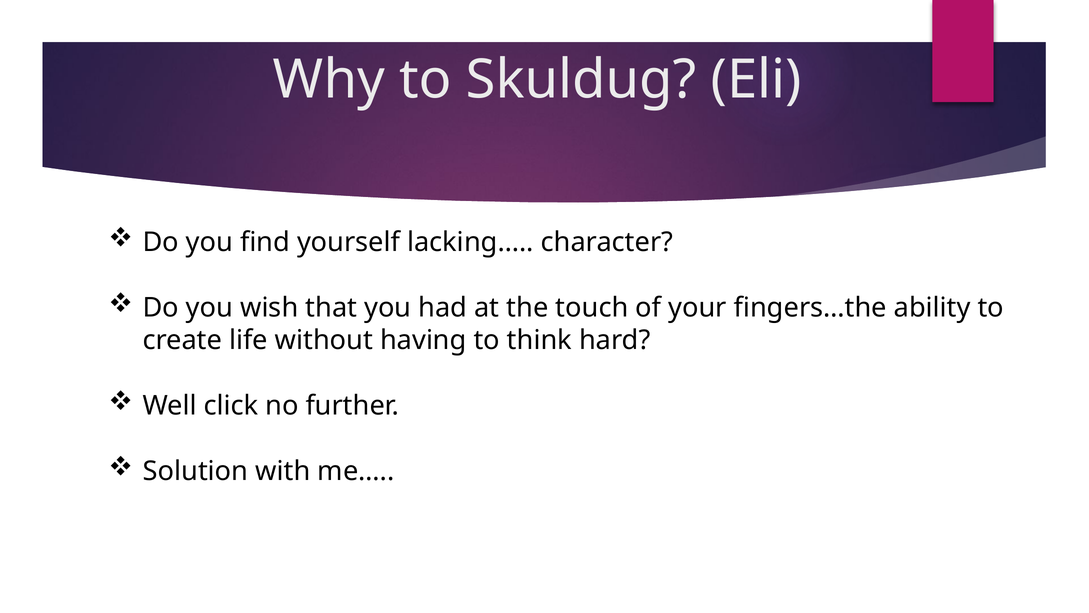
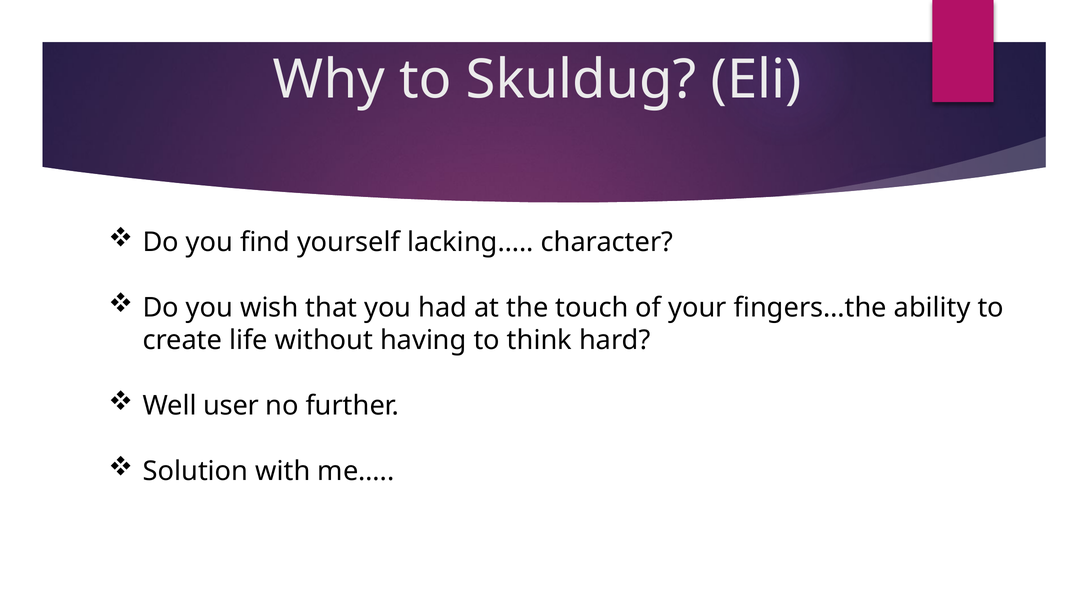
click: click -> user (231, 406)
